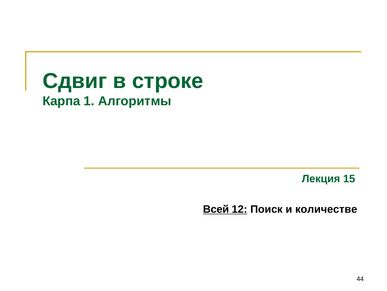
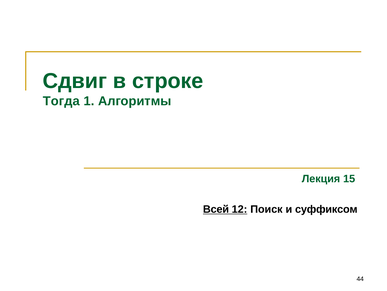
Карпа: Карпа -> Тогда (61, 101)
количестве: количестве -> суффиксом (326, 209)
